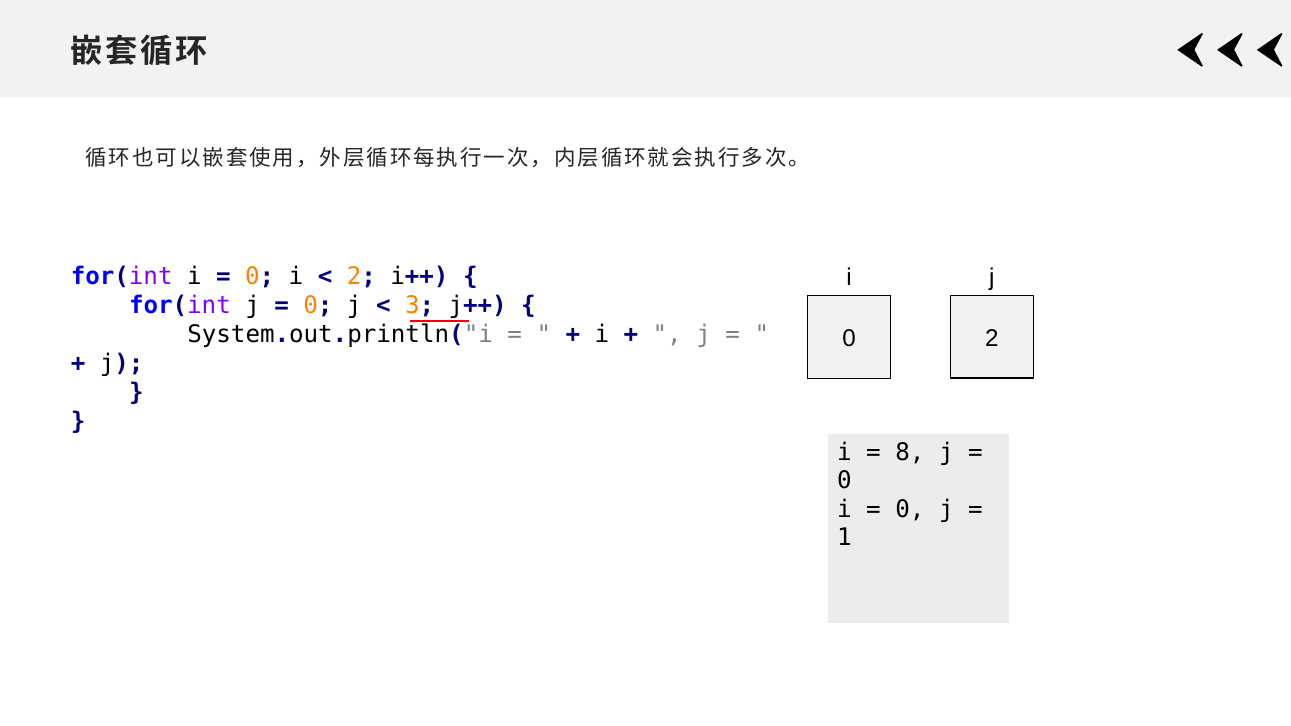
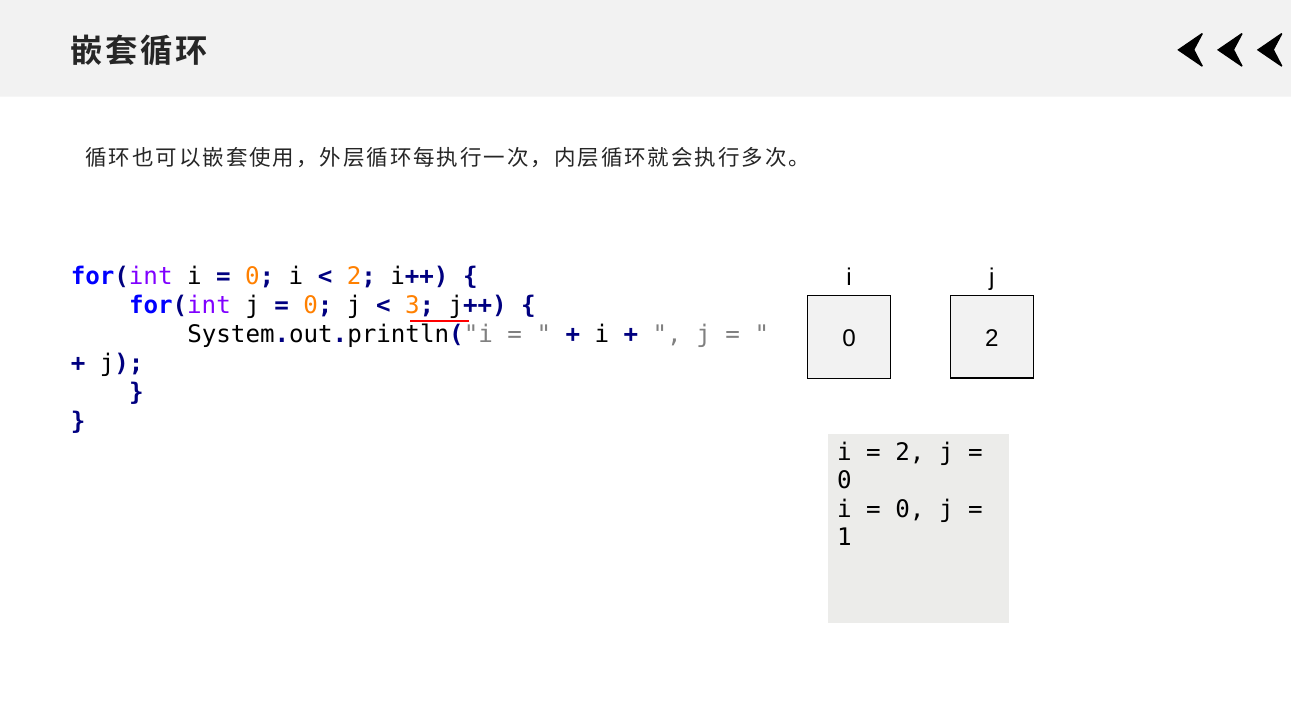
8: 8 -> 2 (910, 453)
